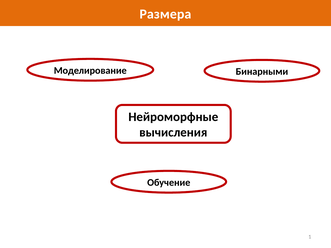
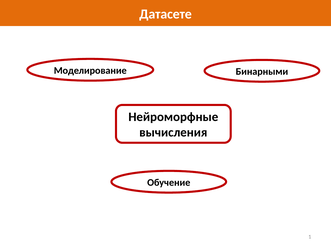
Размера: Размера -> Датасете (166, 14)
